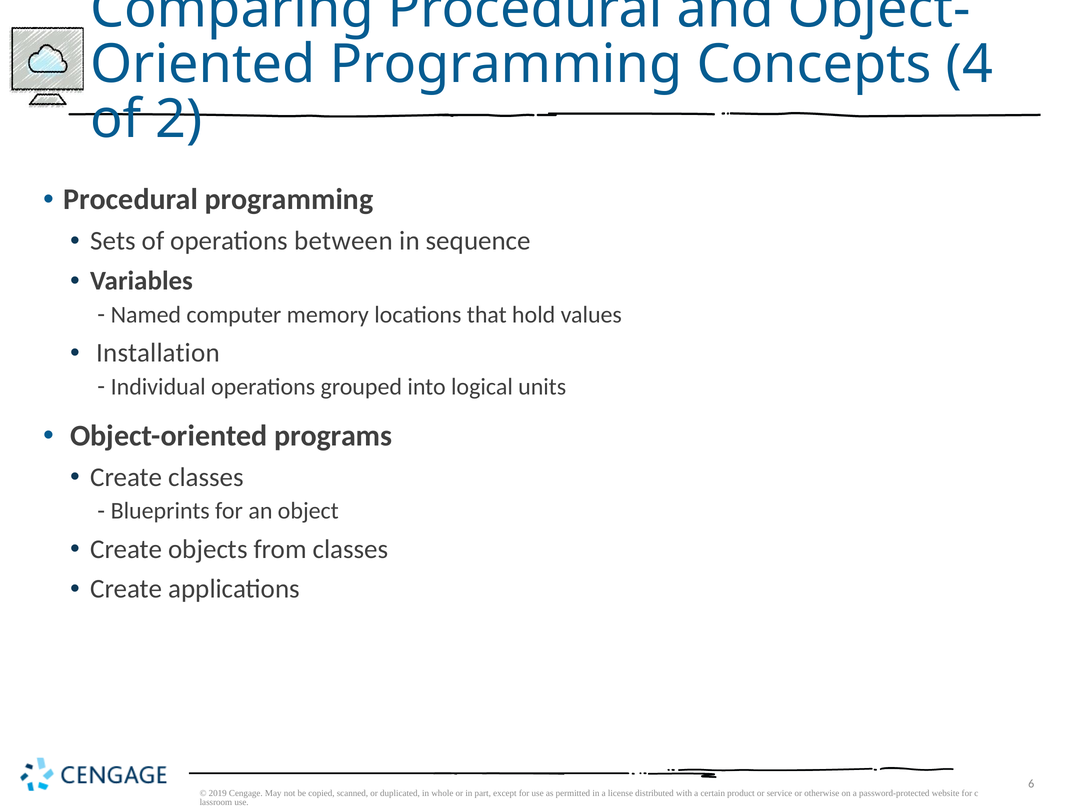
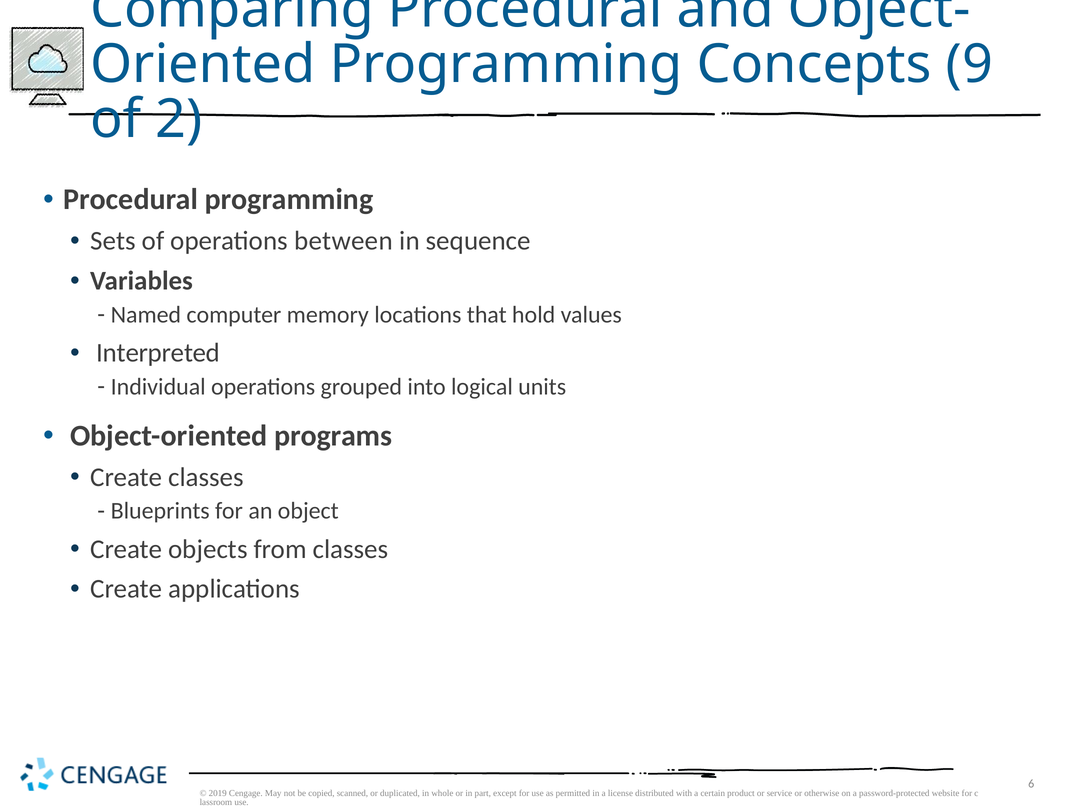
4: 4 -> 9 (969, 64)
Installation: Installation -> Interpreted (158, 353)
